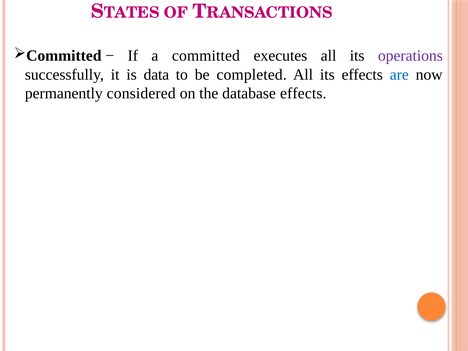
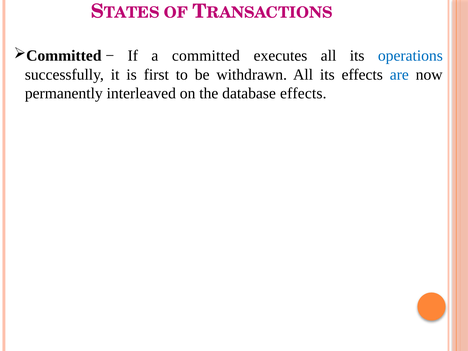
operations colour: purple -> blue (410, 56)
data: data -> first (156, 75)
completed: completed -> withdrawn (252, 75)
considered: considered -> interleaved (141, 93)
